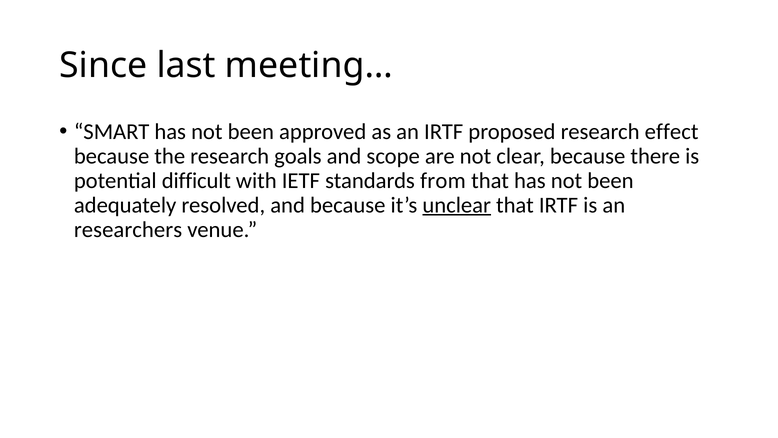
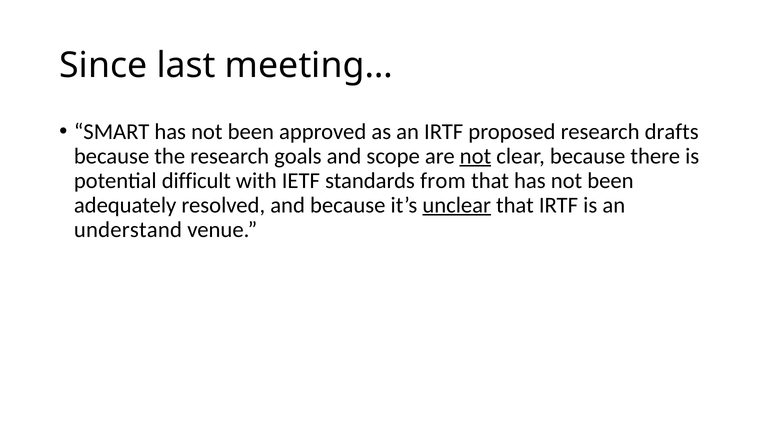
effect: effect -> drafts (672, 131)
not underline: none -> present (475, 156)
researchers: researchers -> understand (128, 229)
